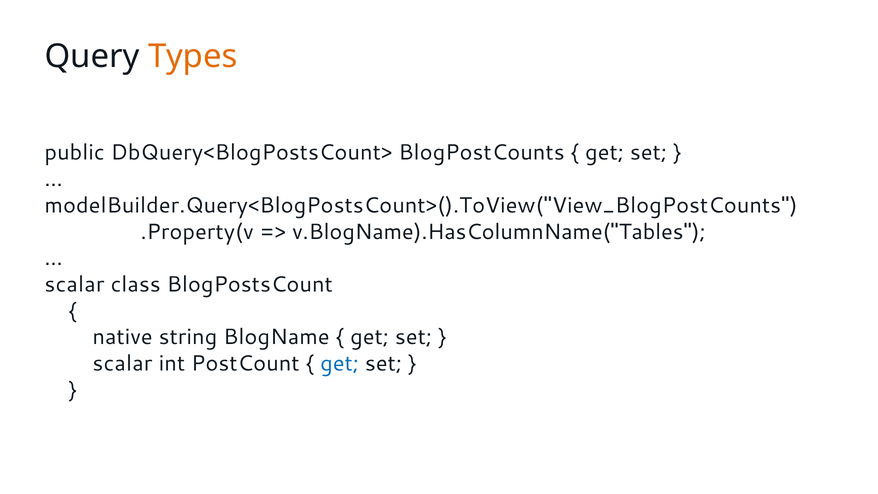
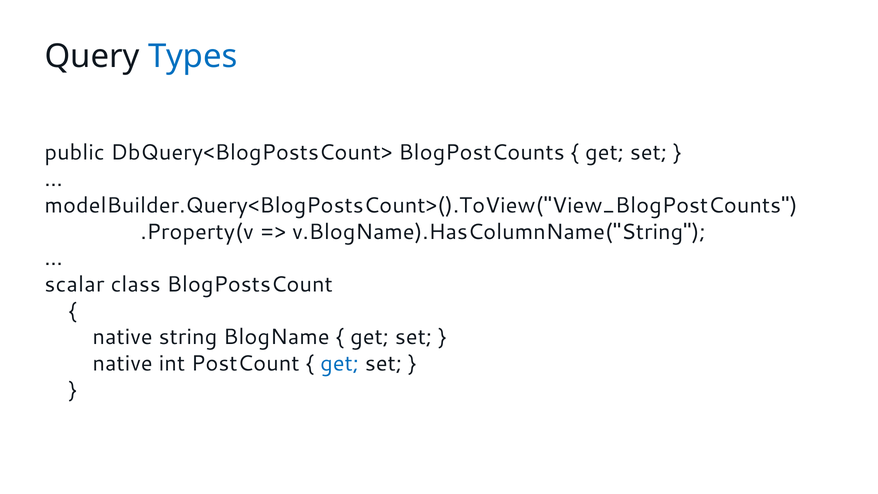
Types colour: orange -> blue (193, 56)
v.BlogName).HasColumnName("Tables: v.BlogName).HasColumnName("Tables -> v.BlogName).HasColumnName("String (499, 232)
scalar: scalar -> native (123, 363)
